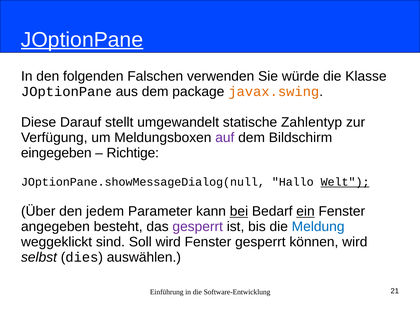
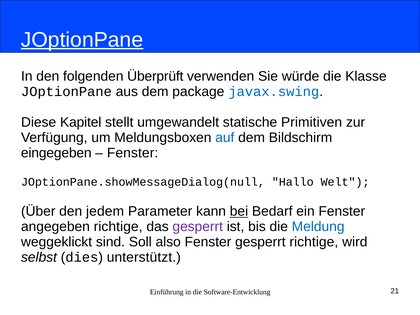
Falschen: Falschen -> Überprüft (155, 76)
javax.swing colour: orange -> blue (274, 91)
Darauf: Darauf -> Kapitel (81, 122)
Zahlentyp: Zahlentyp -> Primitiven (312, 122)
auf colour: purple -> blue (225, 138)
Richtige: Richtige -> Fenster (133, 153)
Welt underline: present -> none (345, 182)
ein underline: present -> none (306, 211)
angegeben besteht: besteht -> richtige (118, 227)
Soll wird: wird -> also (168, 242)
gesperrt können: können -> richtige (314, 242)
auswählen: auswählen -> unterstützt (144, 257)
